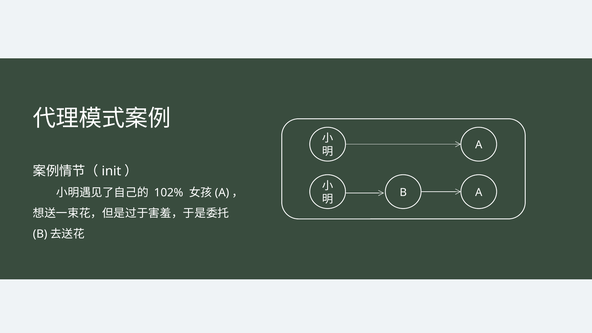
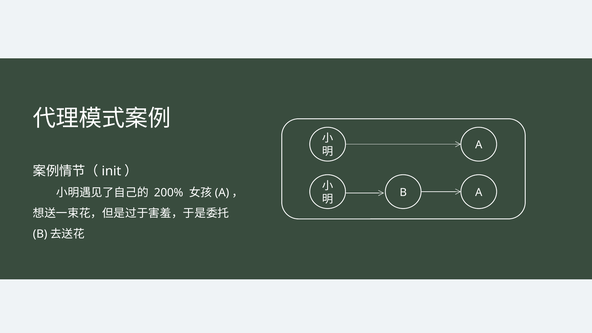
102%: 102% -> 200% (169, 193)
